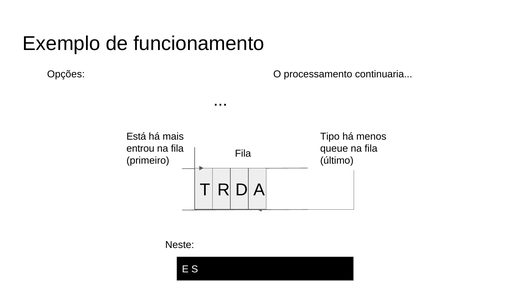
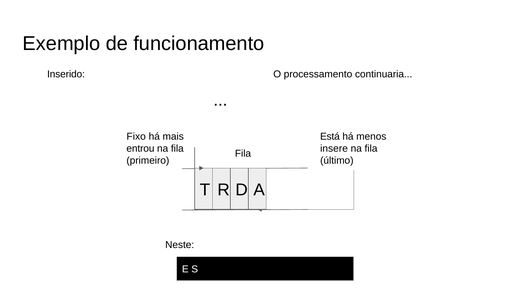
Opções: Opções -> Inserido (66, 74)
Está: Está -> Fixo (136, 137)
Tipo: Tipo -> Está (330, 137)
queue: queue -> insere (334, 149)
